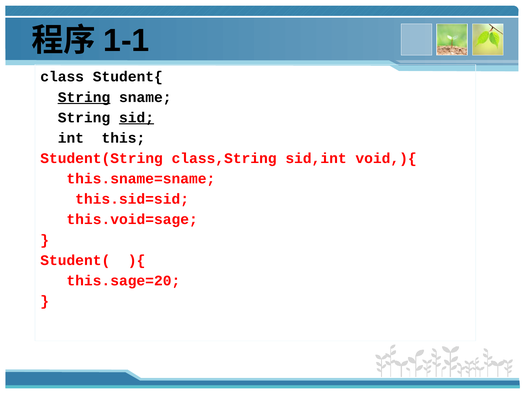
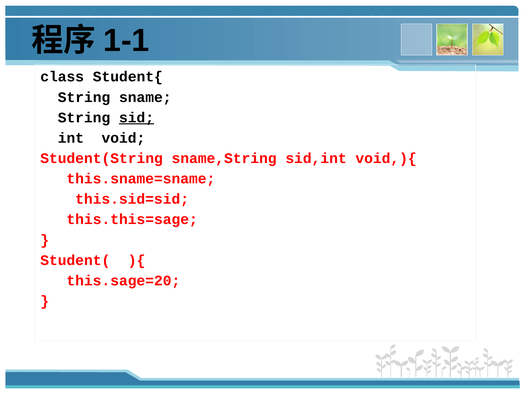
String underline: present -> none (84, 97)
this: this -> void (123, 138)
class,String: class,String -> sname,String (224, 158)
this.void=sage: this.void=sage -> this.this=sage (132, 220)
